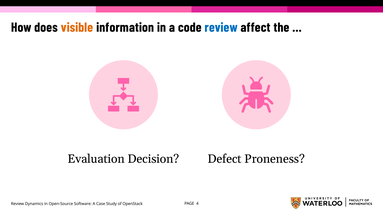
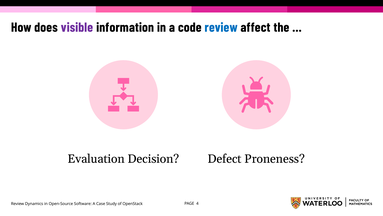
visible colour: orange -> purple (77, 27)
